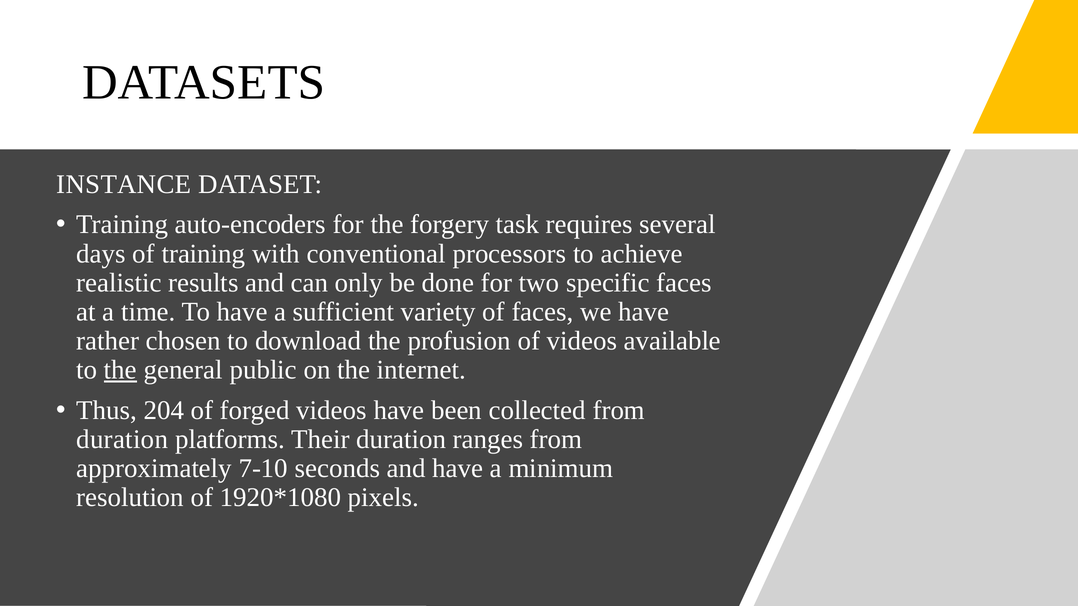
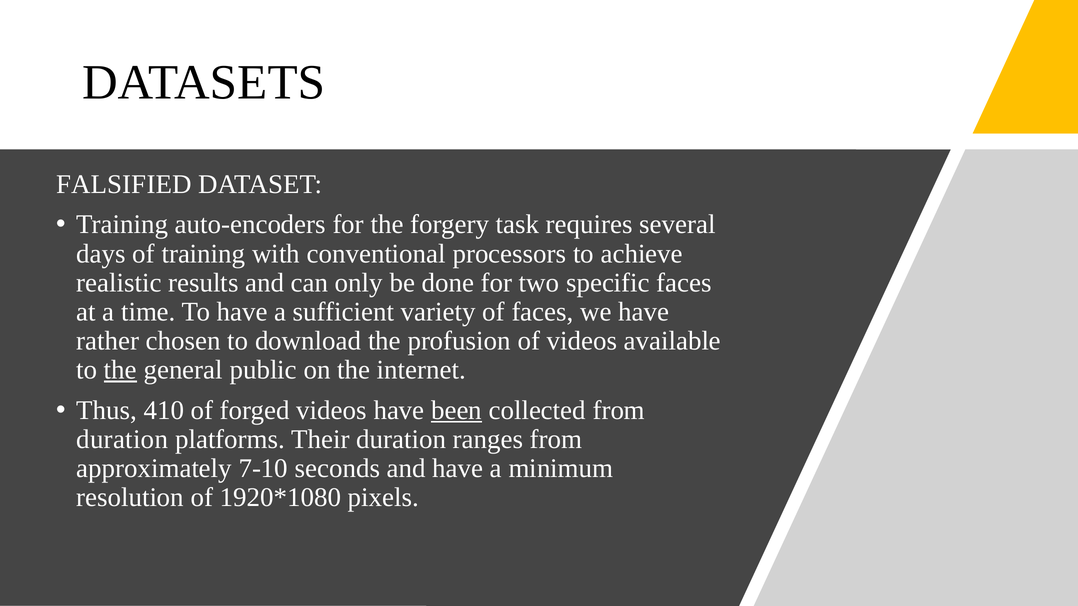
INSTANCE: INSTANCE -> FALSIFIED (124, 184)
204: 204 -> 410 (164, 410)
been underline: none -> present (457, 410)
